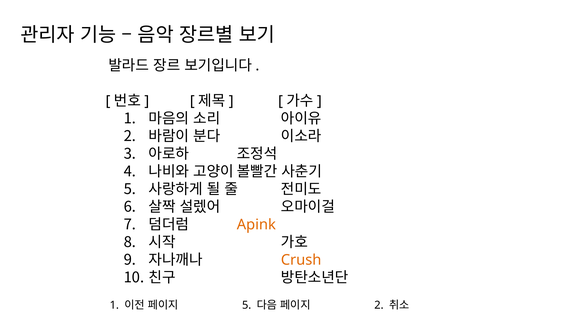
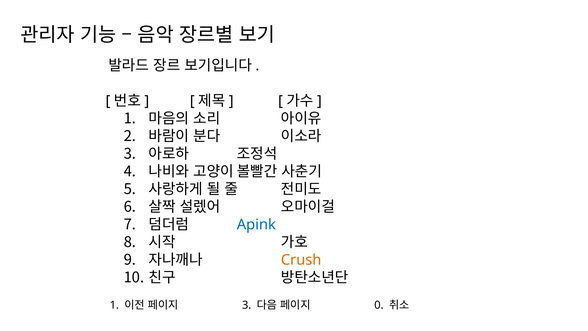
Apink colour: orange -> blue (256, 224)
5: 5 -> 3 (247, 305)
2: 2 -> 0 (379, 305)
